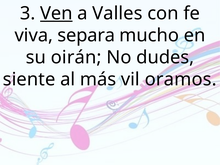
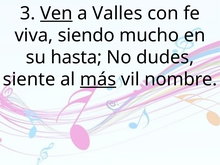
separa: separa -> siendo (86, 35)
oirán: oirán -> hasta (76, 57)
más underline: none -> present (98, 79)
oramos: oramos -> nombre (181, 79)
